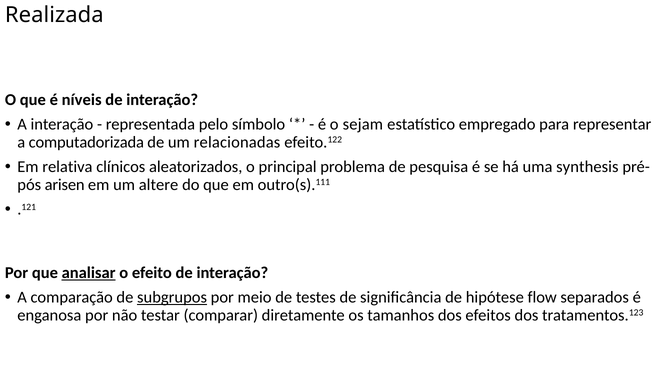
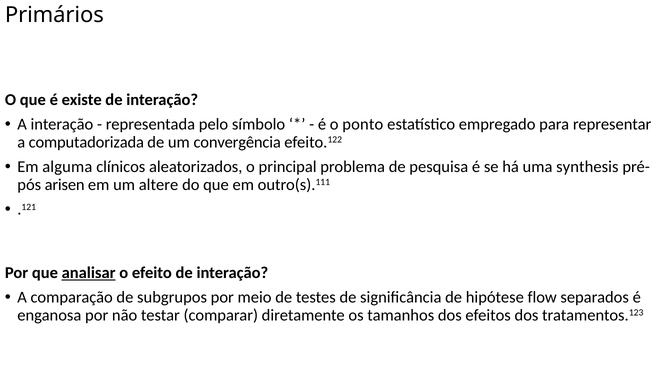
Realizada: Realizada -> Primários (54, 15)
níveis: níveis -> existe (82, 100)
sejam: sejam -> ponto (363, 124)
relacionadas: relacionadas -> convergência (237, 142)
relativa: relativa -> alguma (67, 167)
subgrupos underline: present -> none (172, 297)
